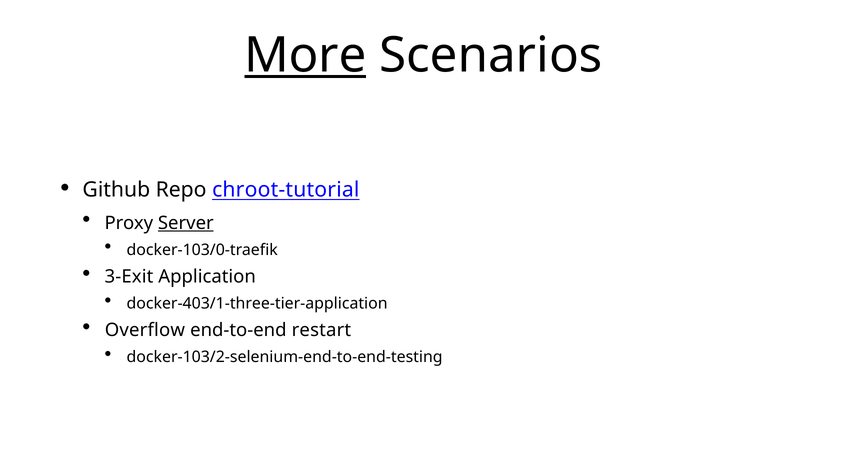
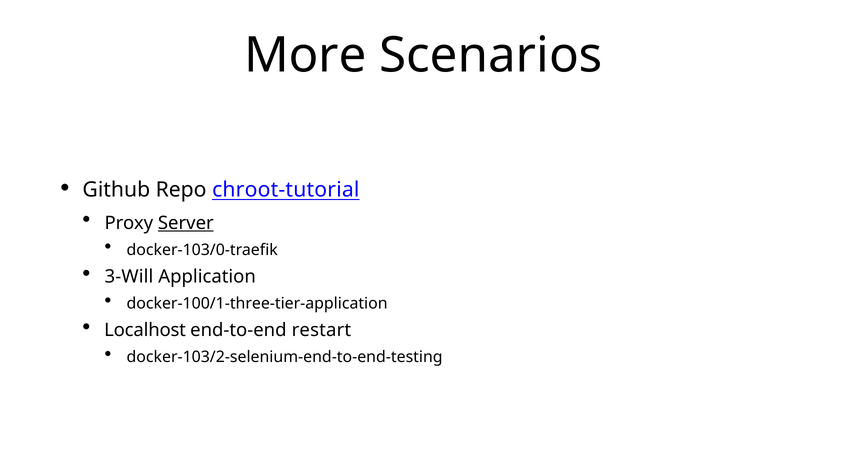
More underline: present -> none (305, 56)
3-Exit: 3-Exit -> 3-Will (129, 277)
docker-403/1-three-tier-application: docker-403/1-three-tier-application -> docker-100/1-three-tier-application (257, 304)
Overflow: Overflow -> Localhost (145, 331)
